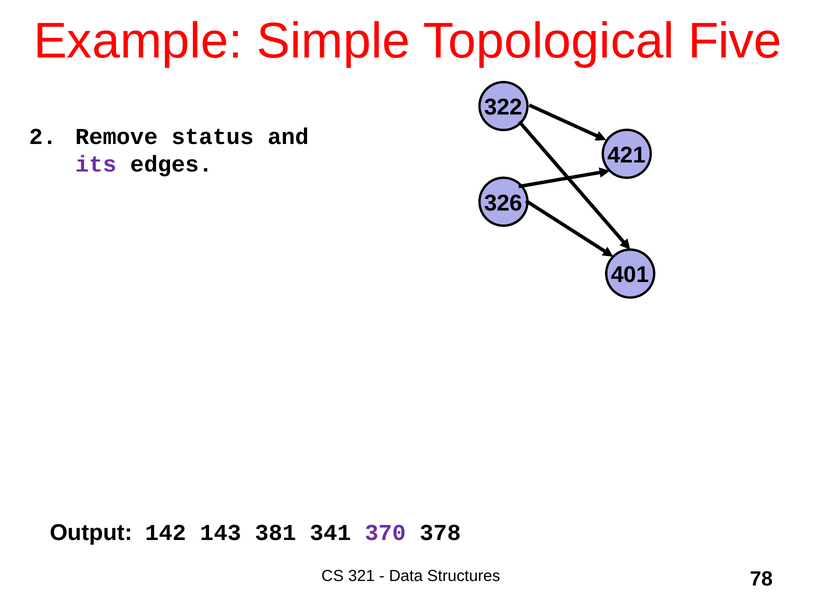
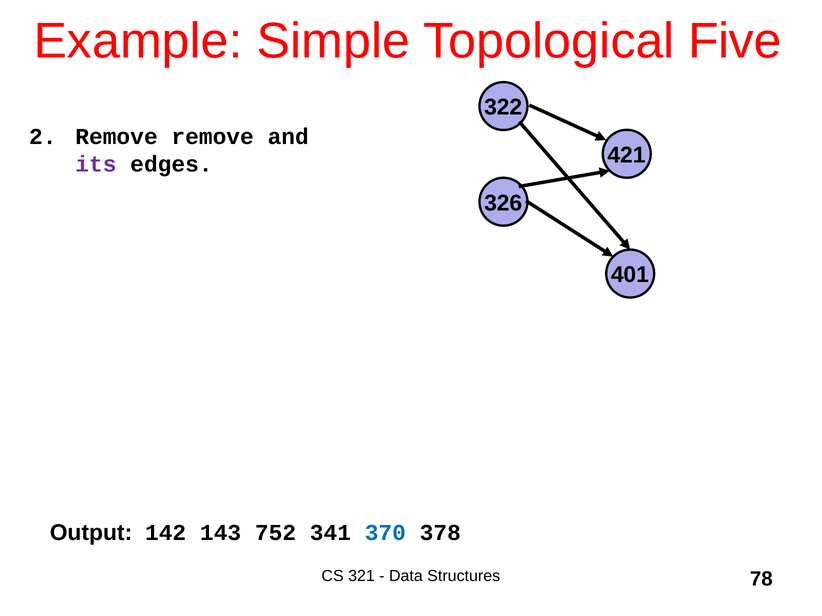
Remove status: status -> remove (213, 137)
381: 381 -> 752 (275, 533)
370 colour: purple -> blue (385, 533)
